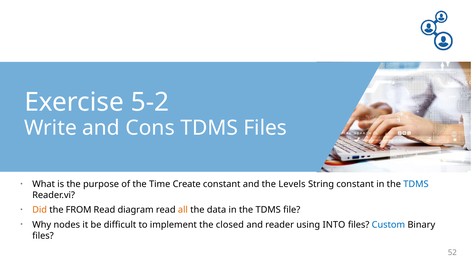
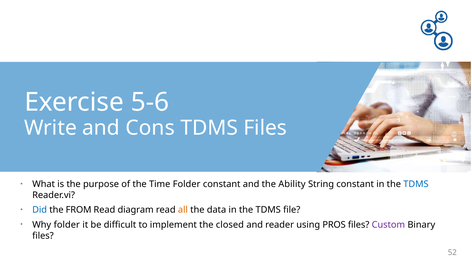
5-2: 5-2 -> 5-6 (150, 102)
Time Create: Create -> Folder (187, 185)
Levels: Levels -> Ability (292, 185)
Did colour: orange -> blue (40, 210)
Why nodes: nodes -> folder (67, 225)
INTO: INTO -> PROS (334, 225)
Custom colour: blue -> purple (388, 225)
